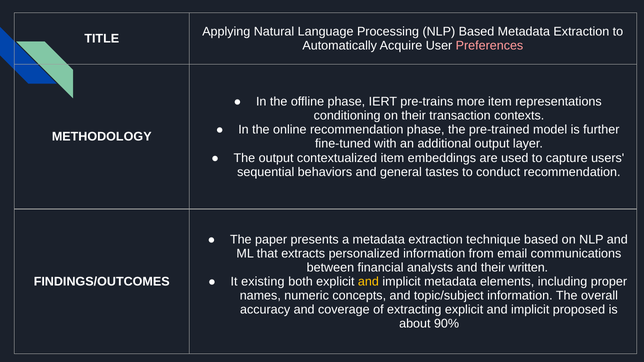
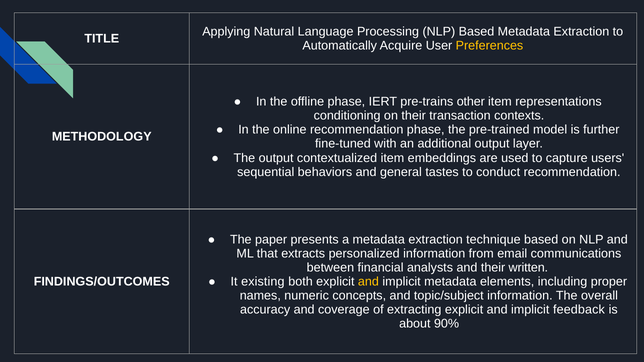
Preferences colour: pink -> yellow (489, 46)
more: more -> other (471, 102)
proposed: proposed -> feedback (579, 310)
